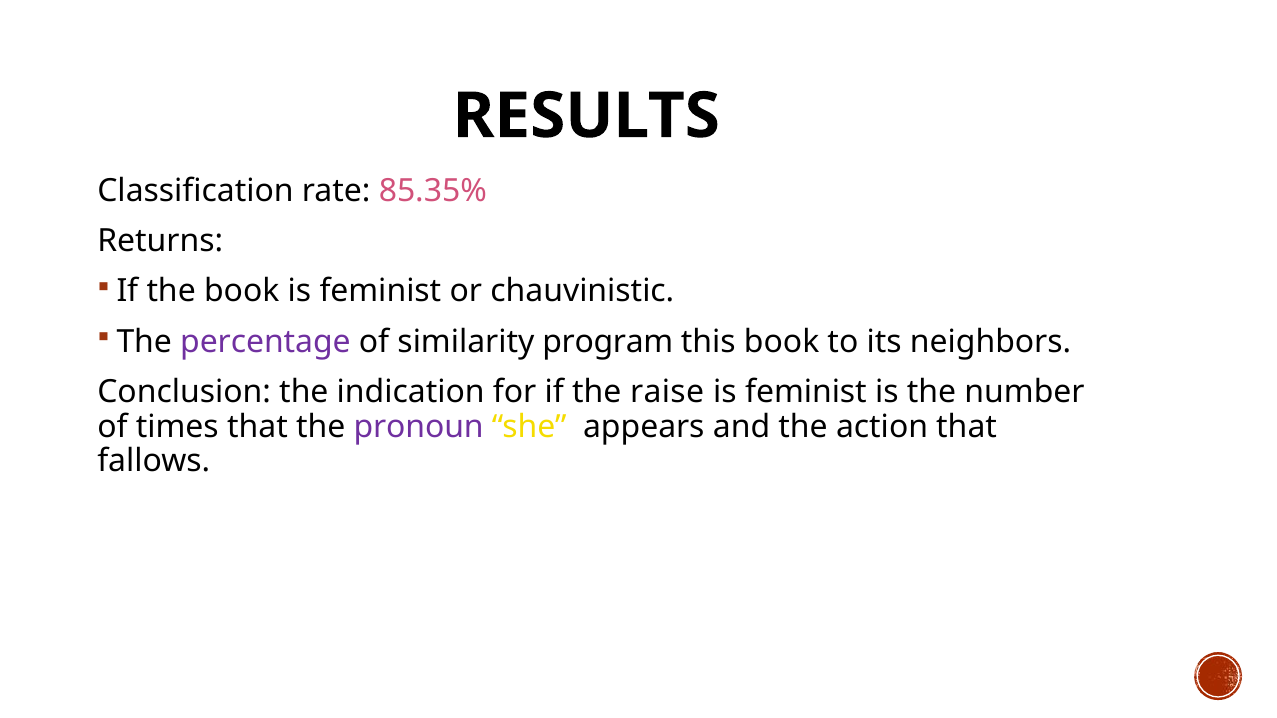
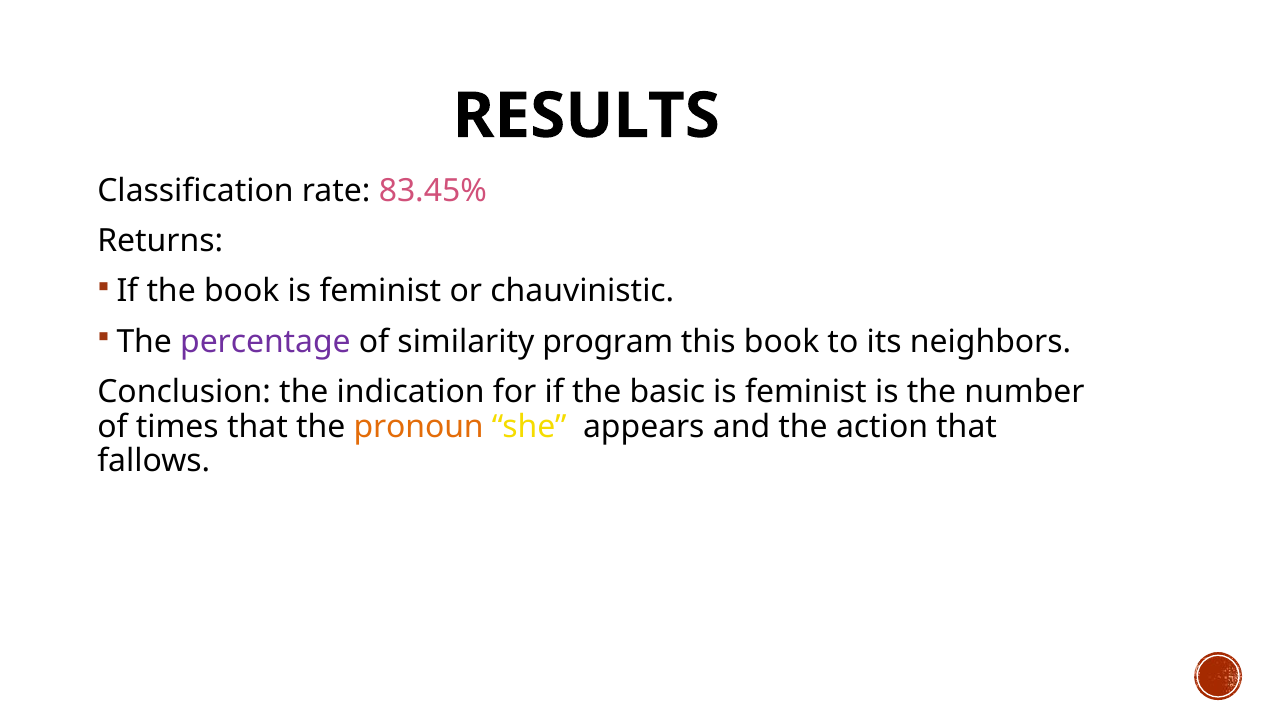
85.35%: 85.35% -> 83.45% (433, 191)
raise: raise -> basic (667, 392)
pronoun colour: purple -> orange (419, 427)
